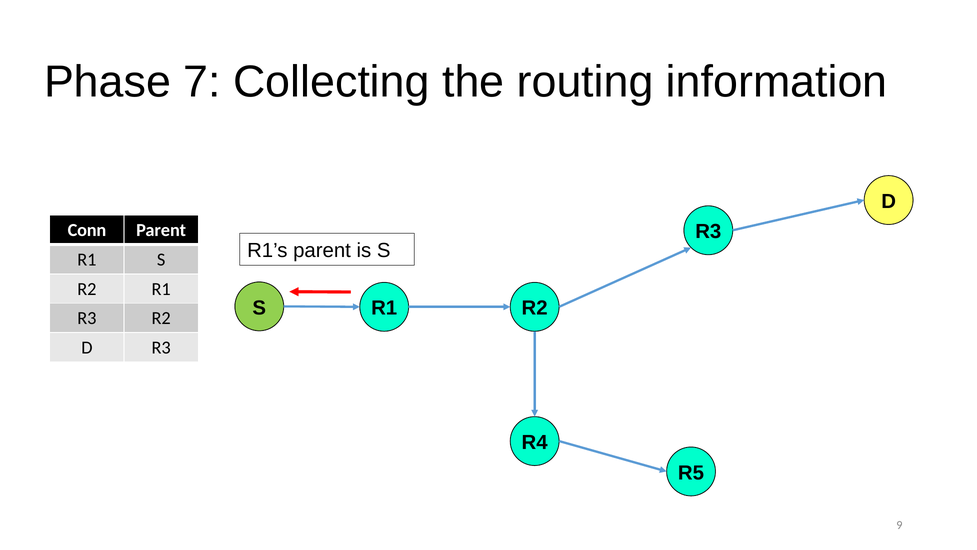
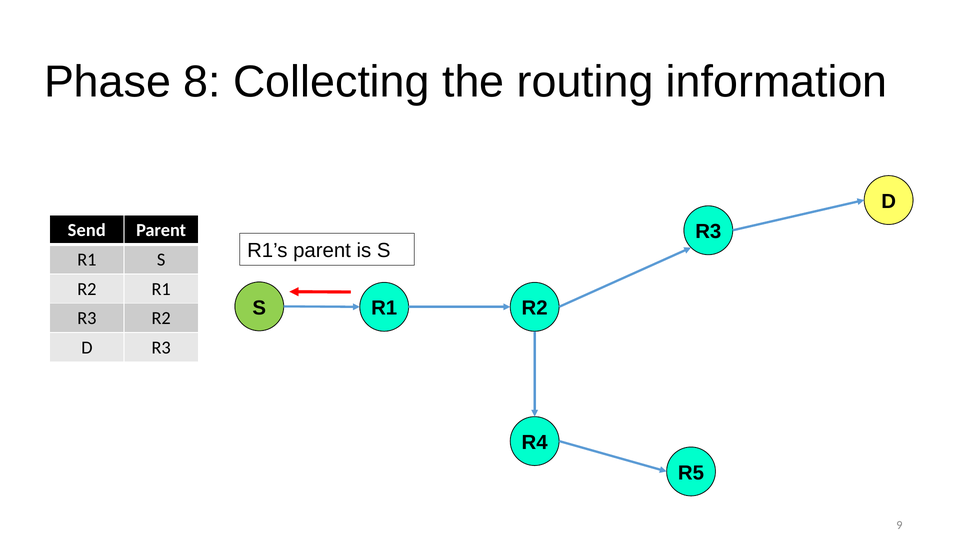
7: 7 -> 8 (202, 82)
Conn: Conn -> Send (87, 230)
